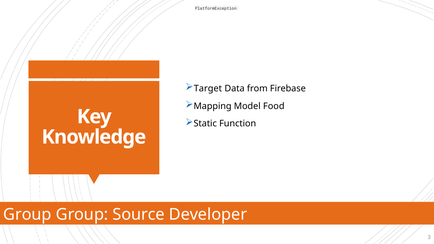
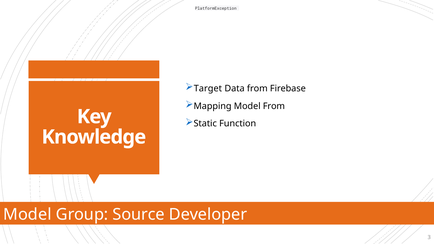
Model Food: Food -> From (274, 106)
Group: Group -> Model (27, 214)
